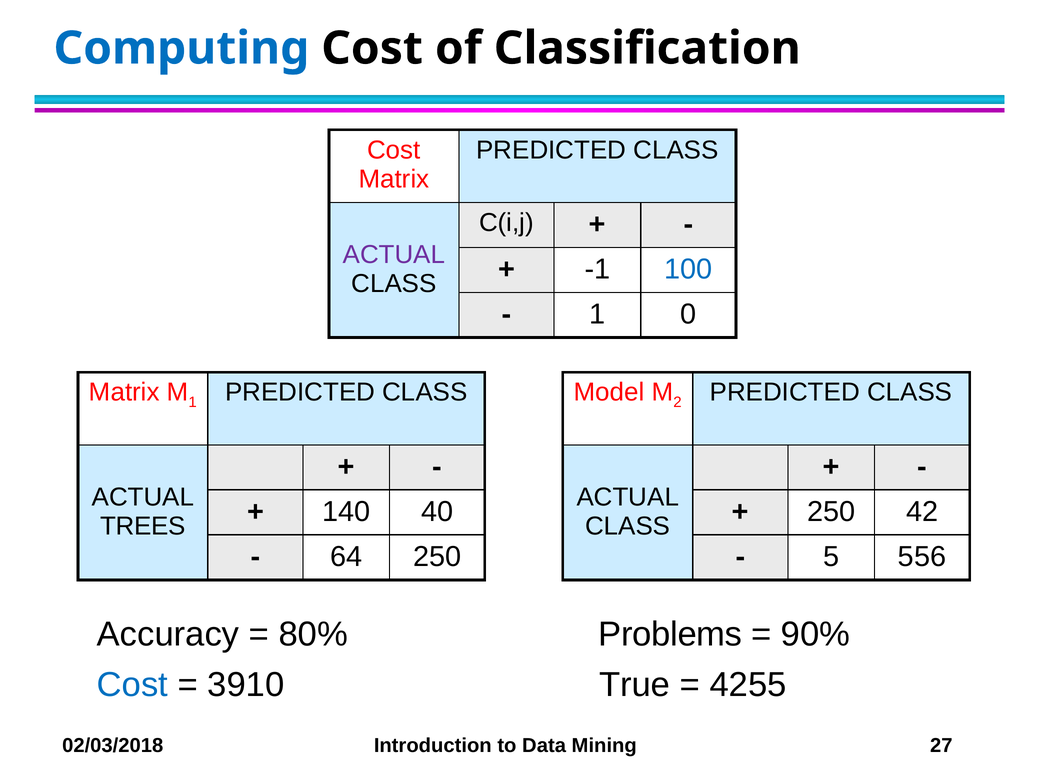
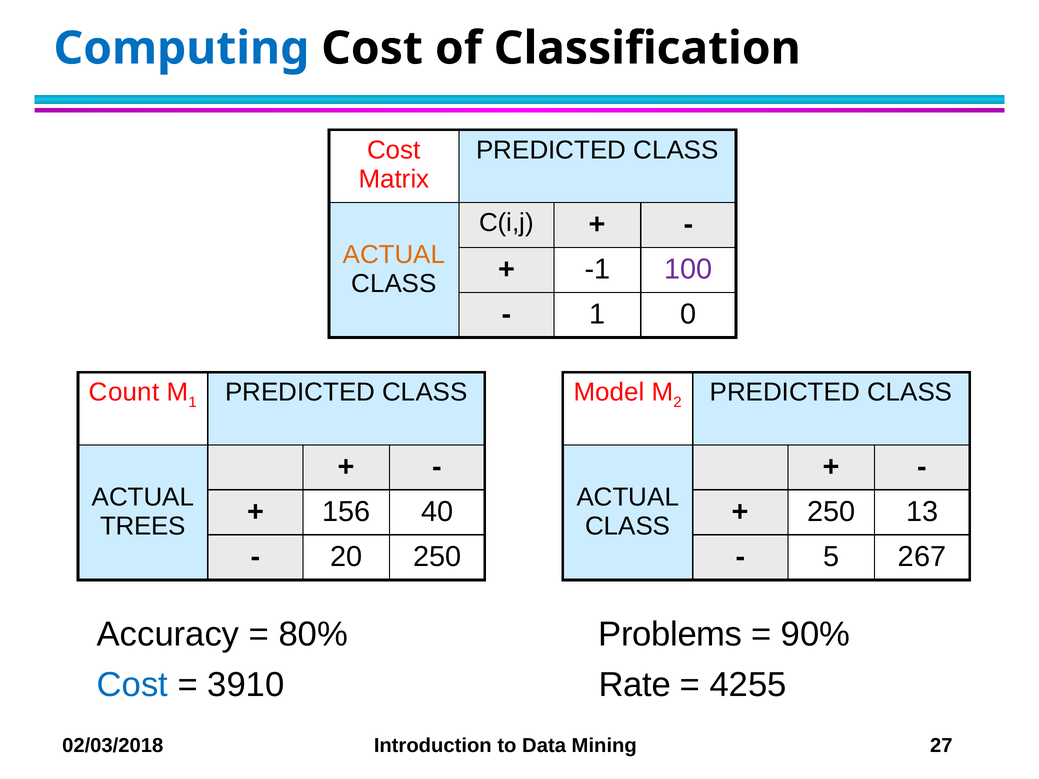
ACTUAL colour: purple -> orange (394, 255)
100 colour: blue -> purple (688, 269)
Matrix: Matrix -> Count (124, 392)
140: 140 -> 156 (346, 512)
42: 42 -> 13 (922, 512)
64: 64 -> 20 (346, 557)
556: 556 -> 267 (922, 557)
True: True -> Rate (635, 685)
